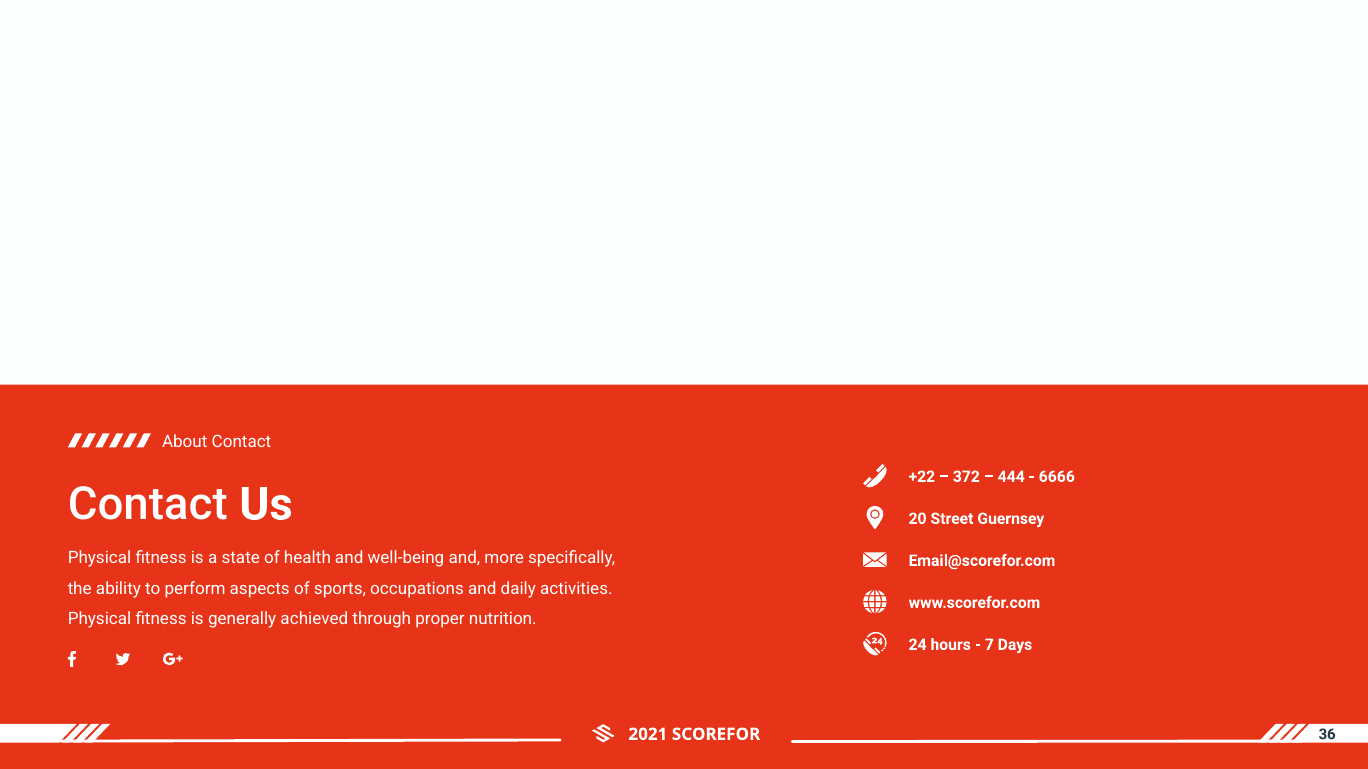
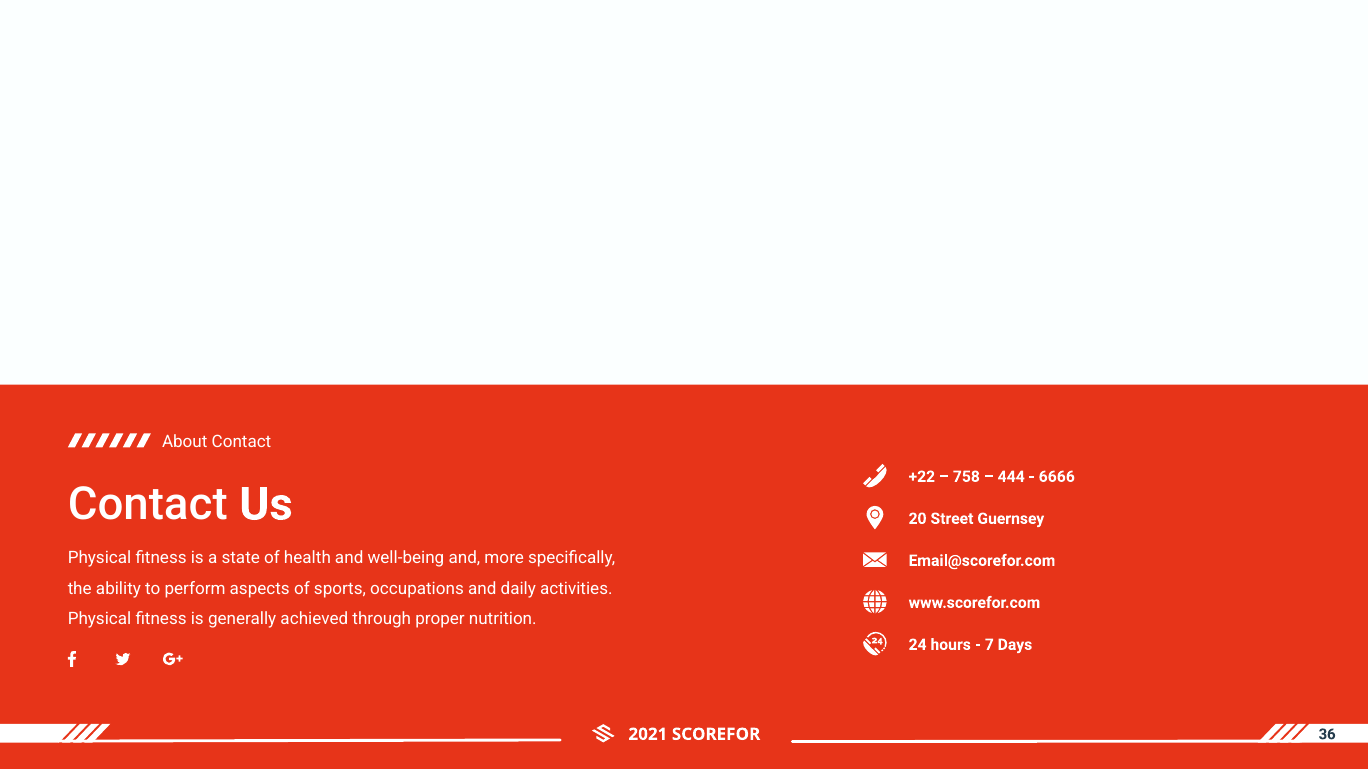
372: 372 -> 758 (966, 477)
